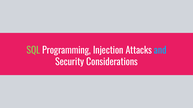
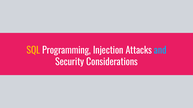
SQL colour: light green -> yellow (33, 51)
